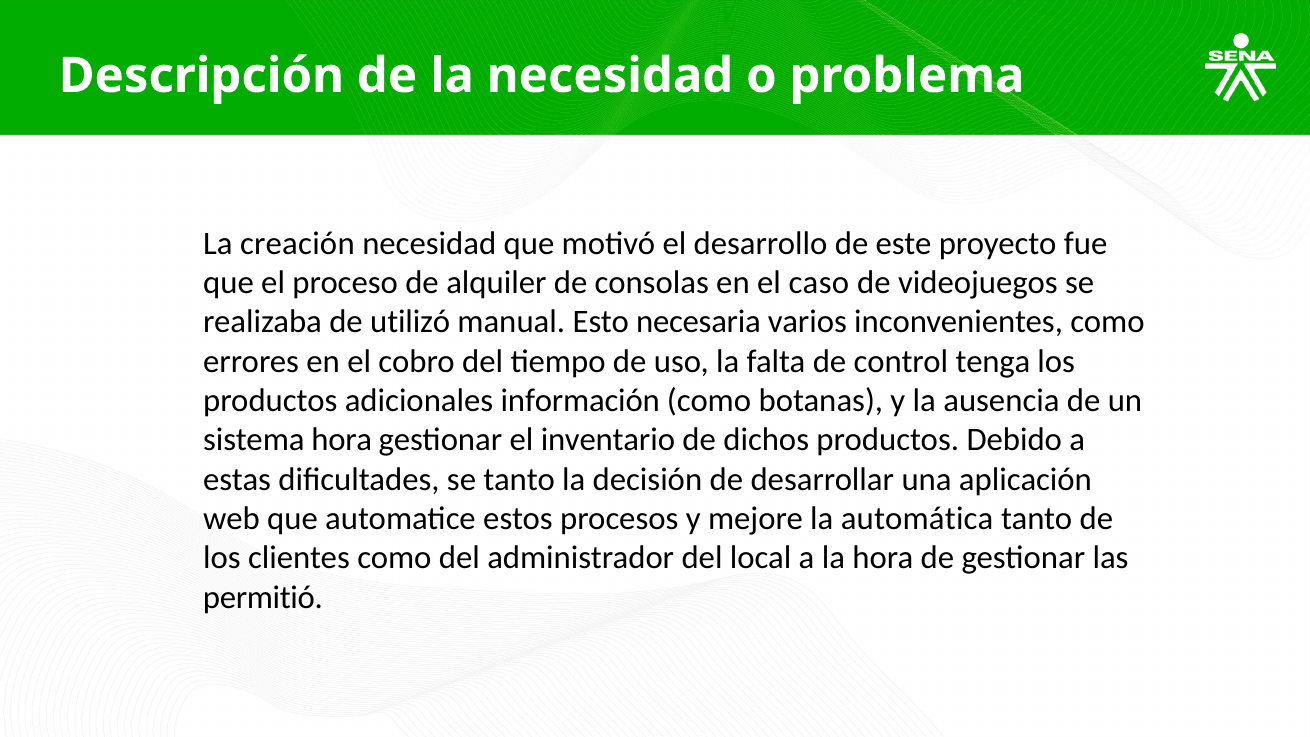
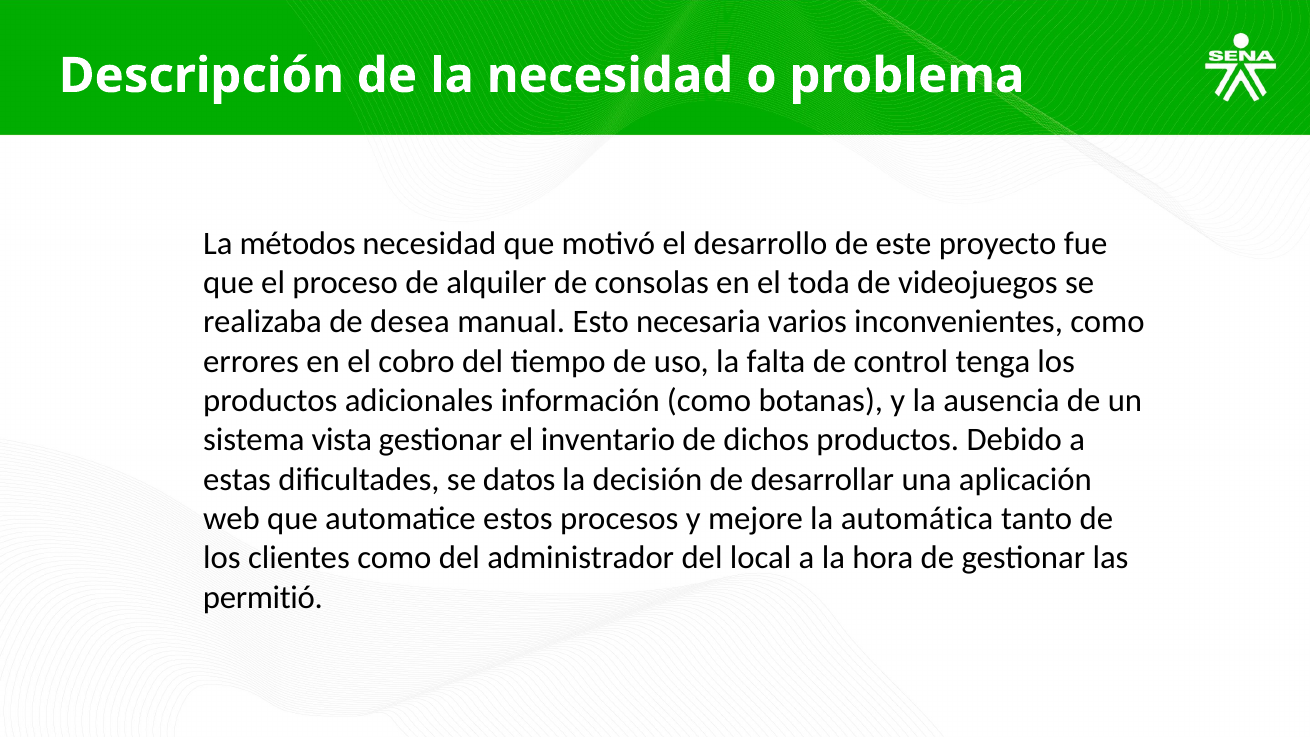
creación: creación -> métodos (298, 244)
caso: caso -> toda (819, 283)
utilizó: utilizó -> desea (410, 322)
sistema hora: hora -> vista (342, 440)
se tanto: tanto -> datos (519, 479)
